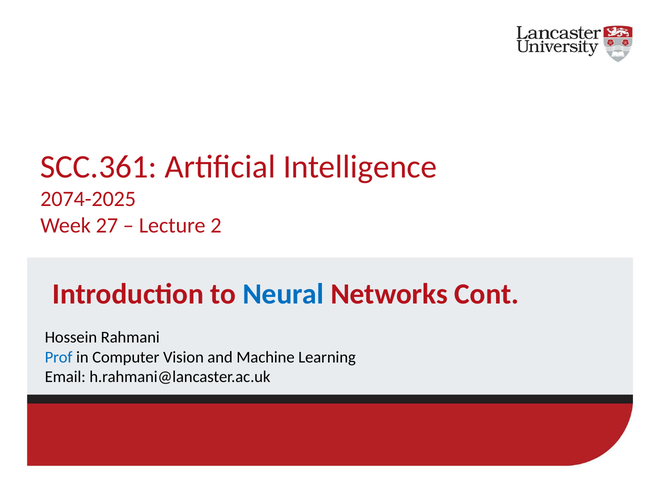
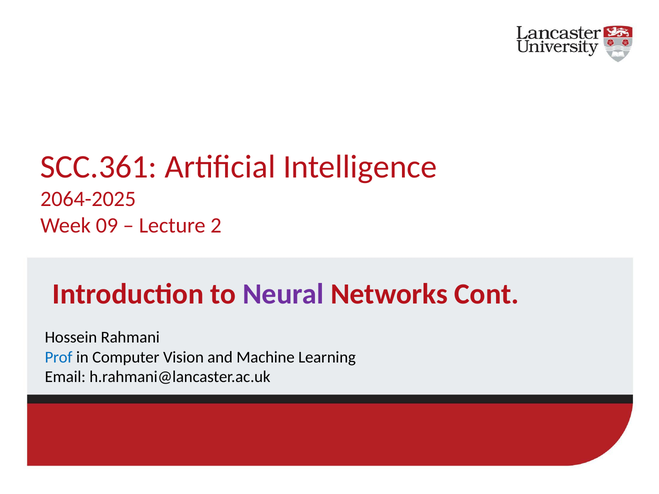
2074-2025: 2074-2025 -> 2064-2025 (88, 199)
27: 27 -> 09 (107, 225)
Neural colour: blue -> purple (283, 294)
